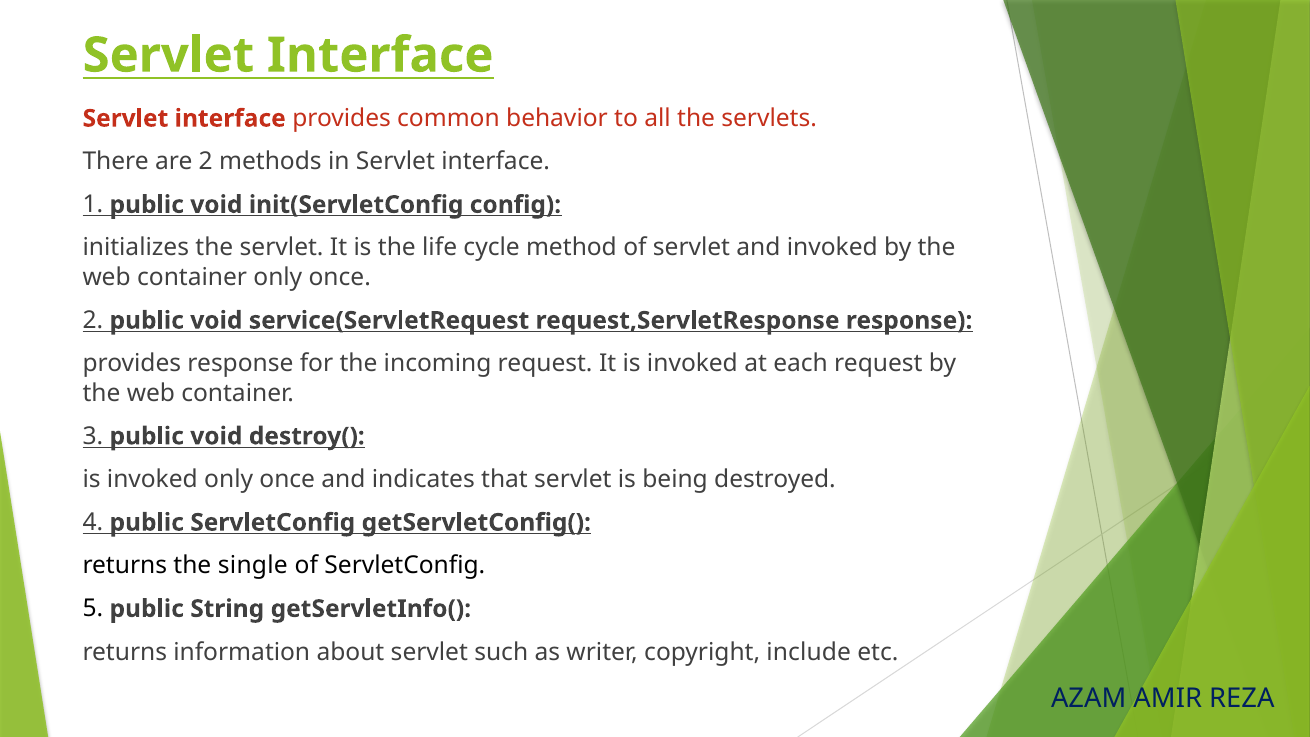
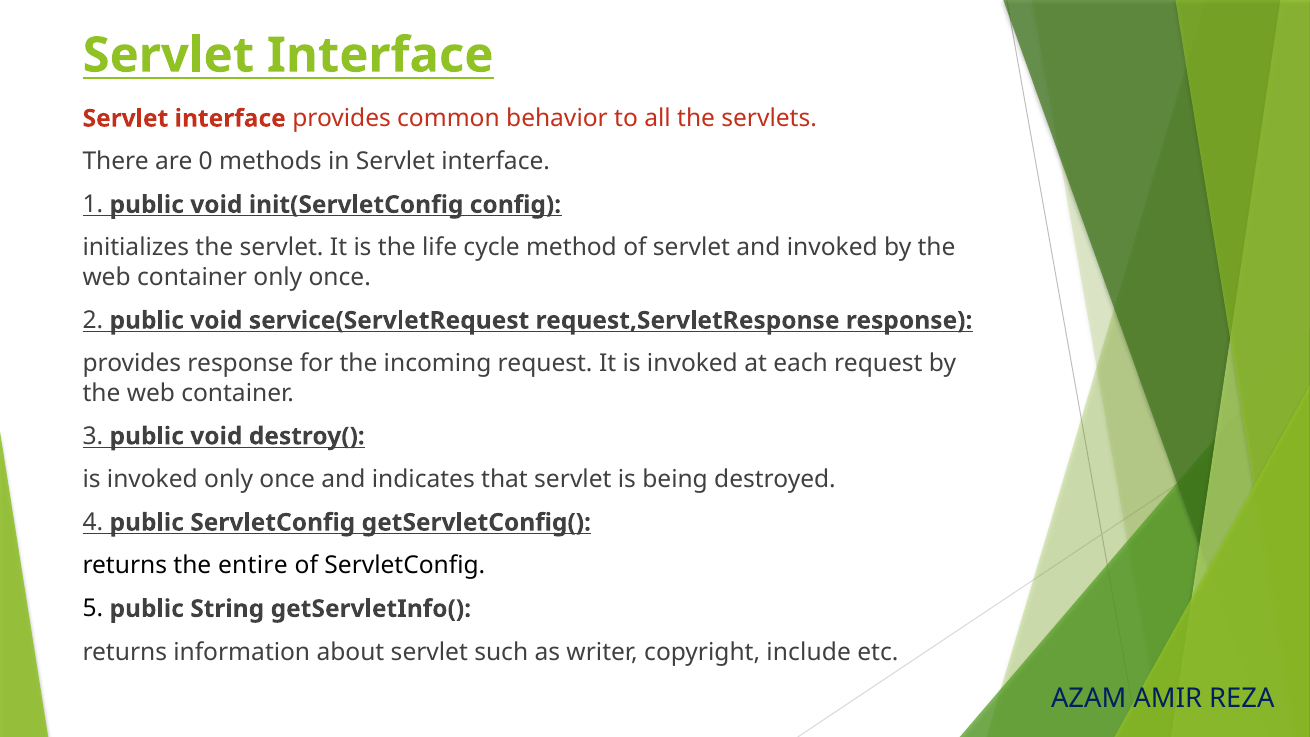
are 2: 2 -> 0 (206, 162)
single: single -> entire (253, 566)
